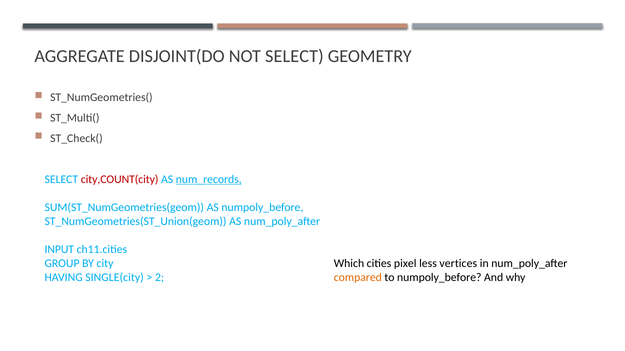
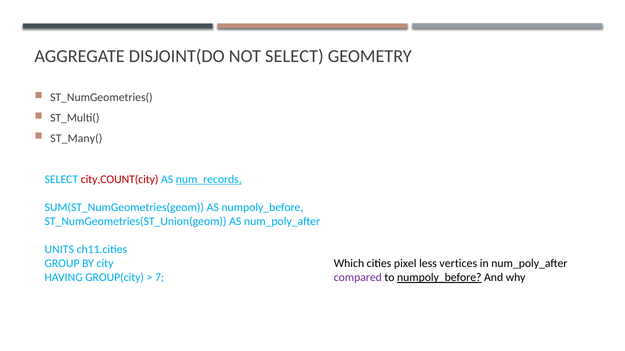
ST_Check(: ST_Check( -> ST_Many( (76, 138)
INPUT: INPUT -> UNITS (59, 250)
compared colour: orange -> purple (358, 278)
numpoly_before underline: none -> present (439, 278)
SINGLE(city: SINGLE(city -> GROUP(city (115, 278)
2: 2 -> 7 (160, 278)
